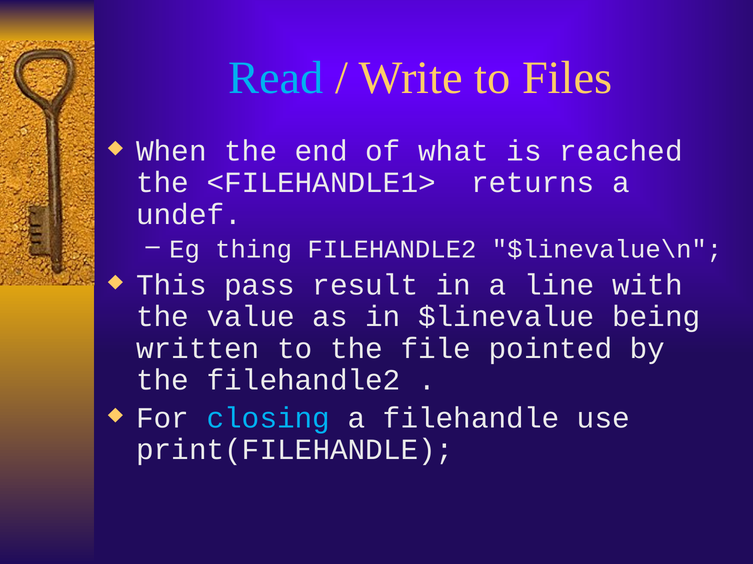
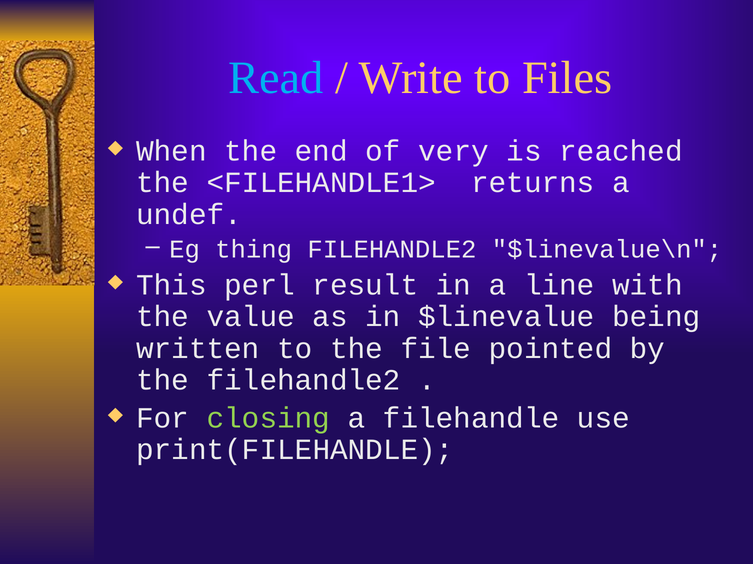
what: what -> very (454, 151)
pass: pass -> perl (260, 285)
closing colour: light blue -> light green (268, 418)
